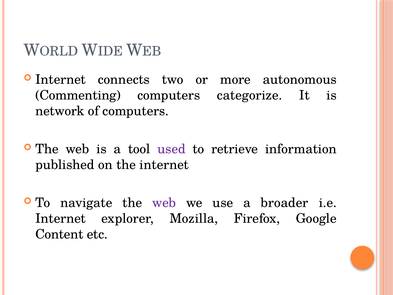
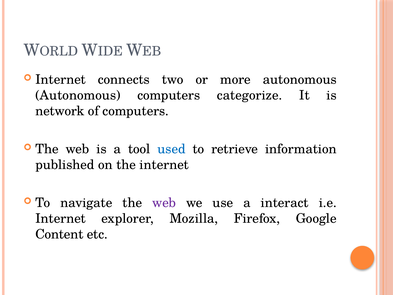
Commenting: Commenting -> Autonomous (78, 95)
used colour: purple -> blue (172, 149)
broader: broader -> interact (285, 203)
